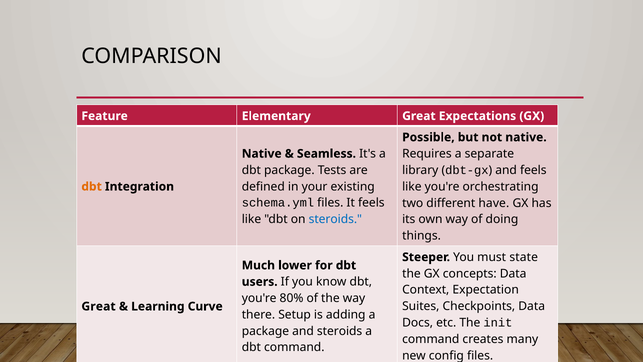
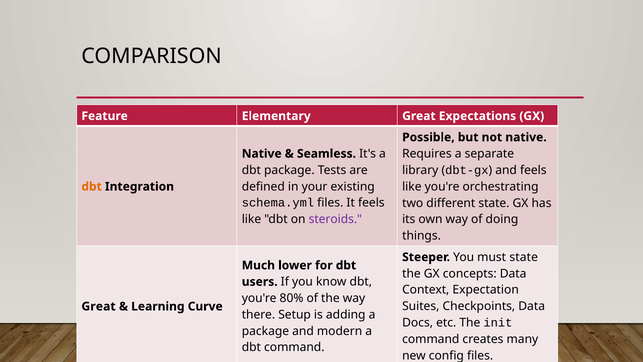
different have: have -> state (494, 203)
steroids colour: blue -> purple (335, 219)
and steroids: steroids -> modern (340, 331)
